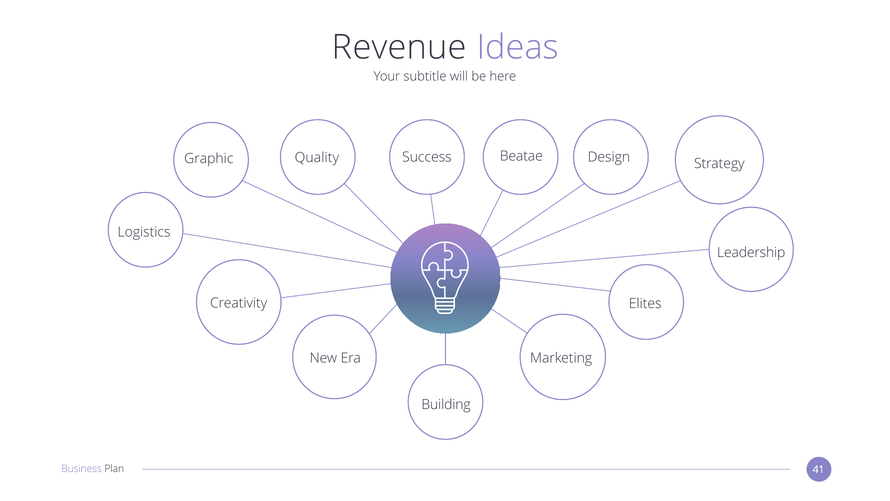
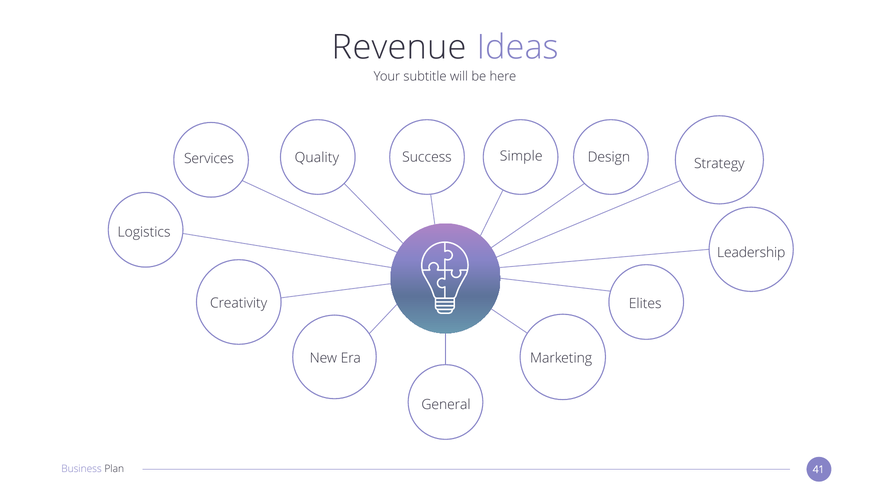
Beatae: Beatae -> Simple (521, 156)
Graphic: Graphic -> Services (209, 158)
Building: Building -> General (446, 404)
